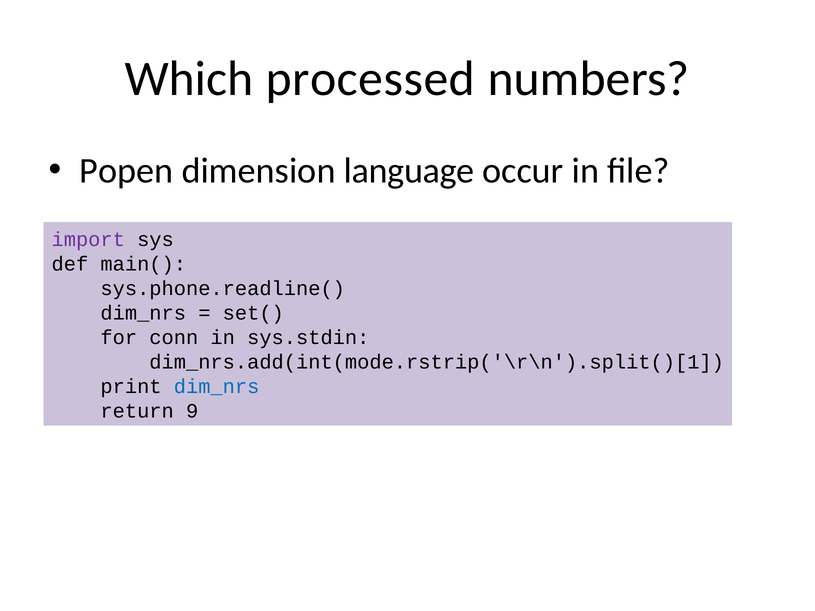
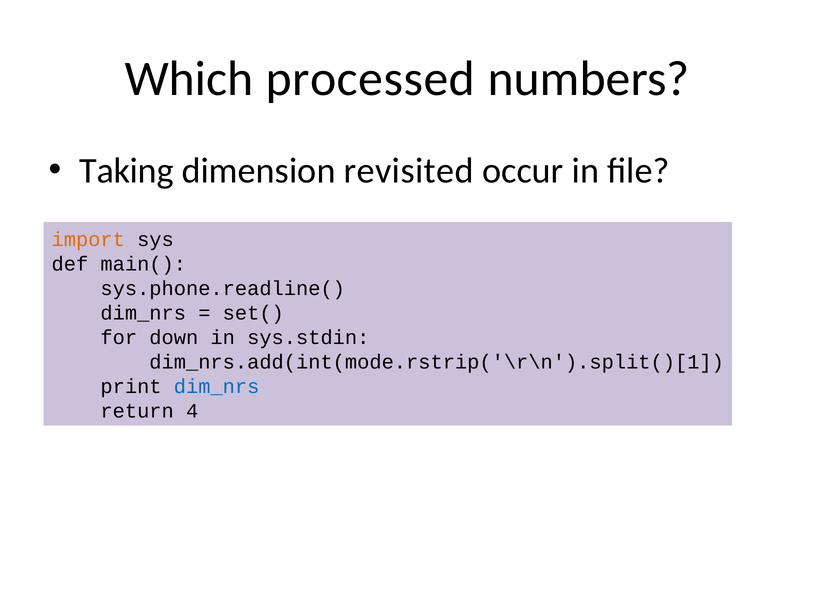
Popen: Popen -> Taking (127, 171)
language: language -> revisited (409, 171)
import colour: purple -> orange (88, 240)
conn: conn -> down (174, 338)
9: 9 -> 4 (192, 411)
